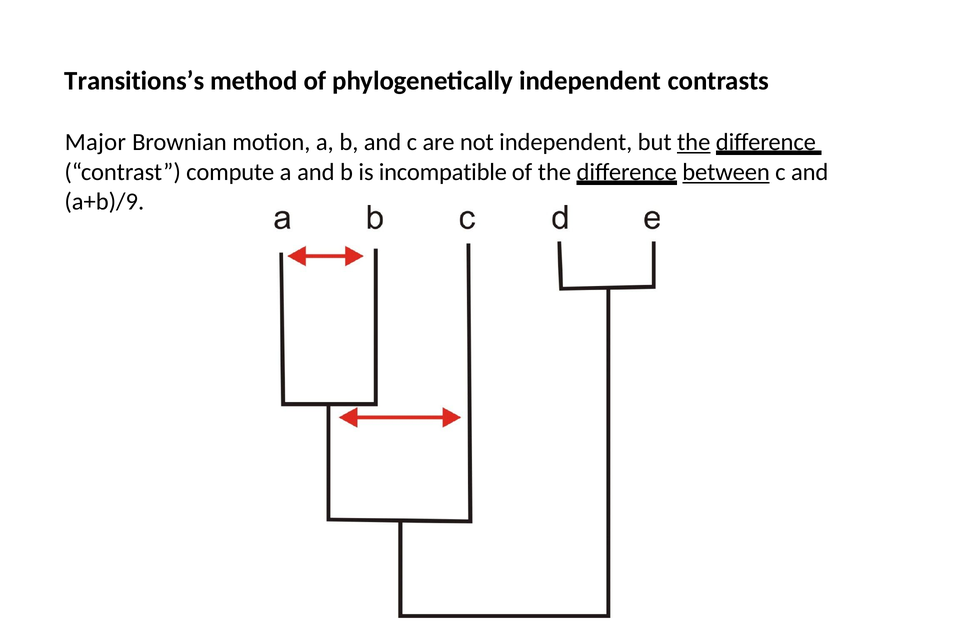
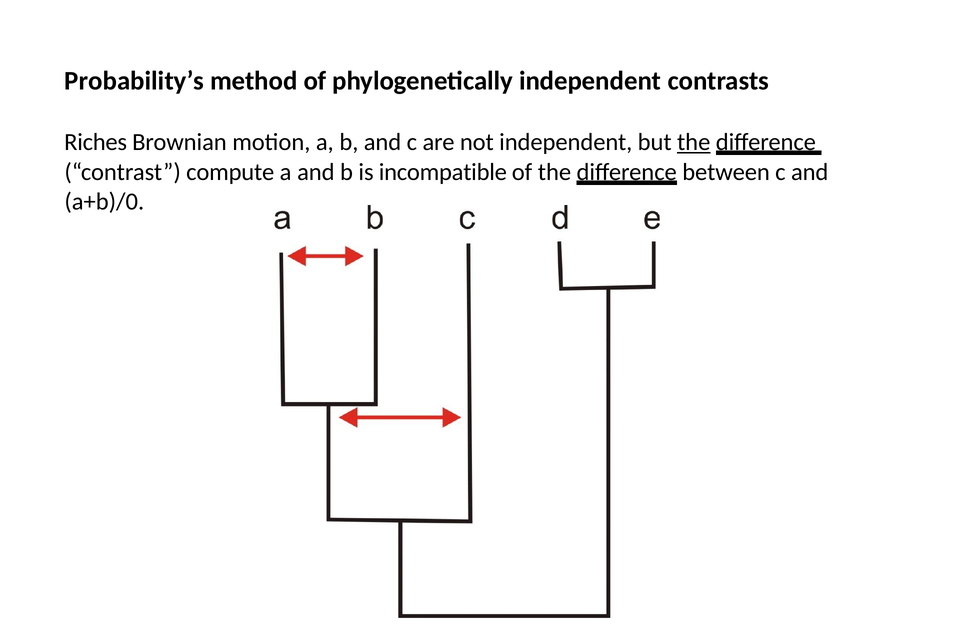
Transitions’s: Transitions’s -> Probability’s (134, 81)
Major: Major -> Riches (96, 142)
between underline: present -> none (726, 172)
a+b)/9: a+b)/9 -> a+b)/0 (104, 202)
